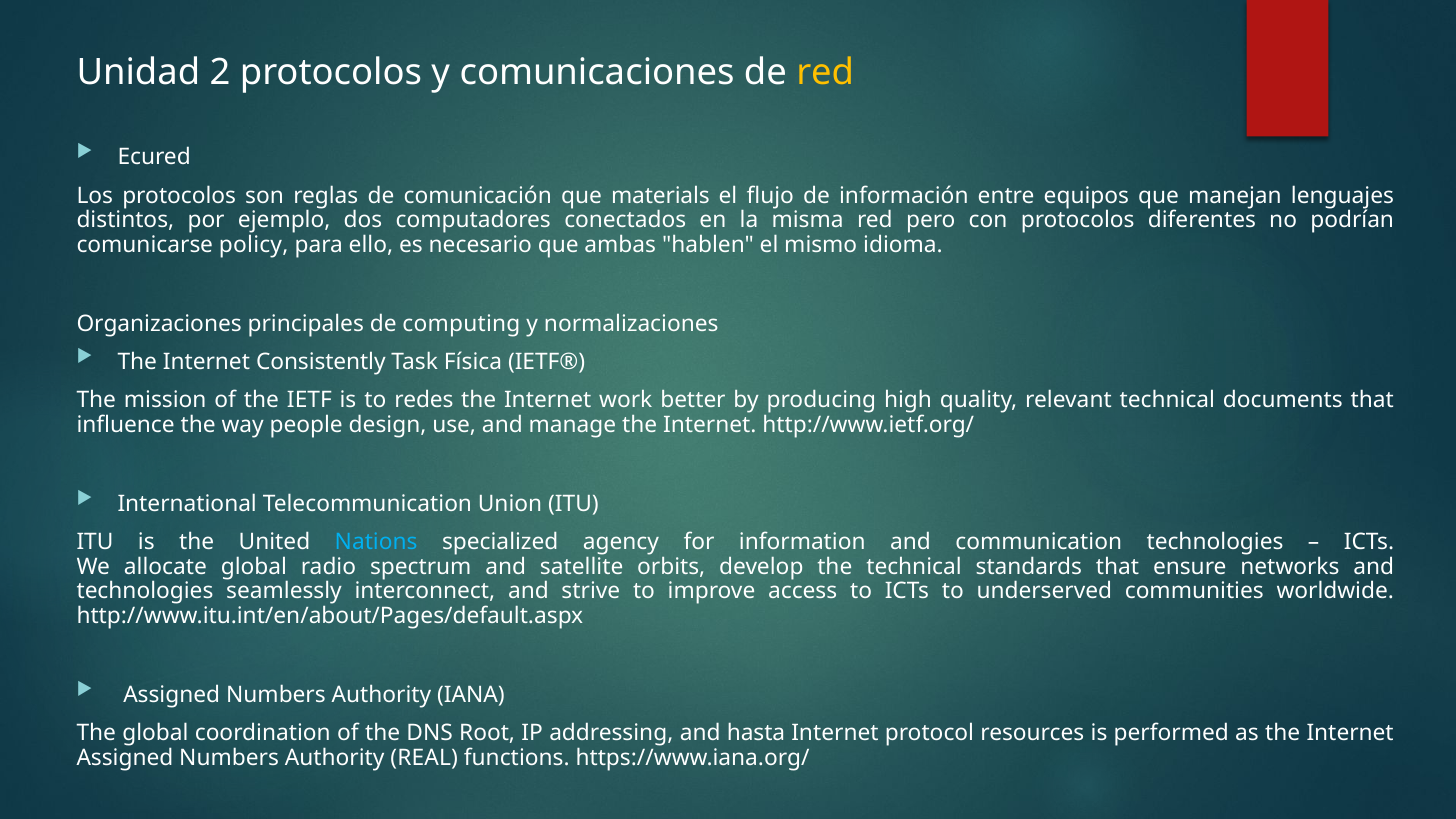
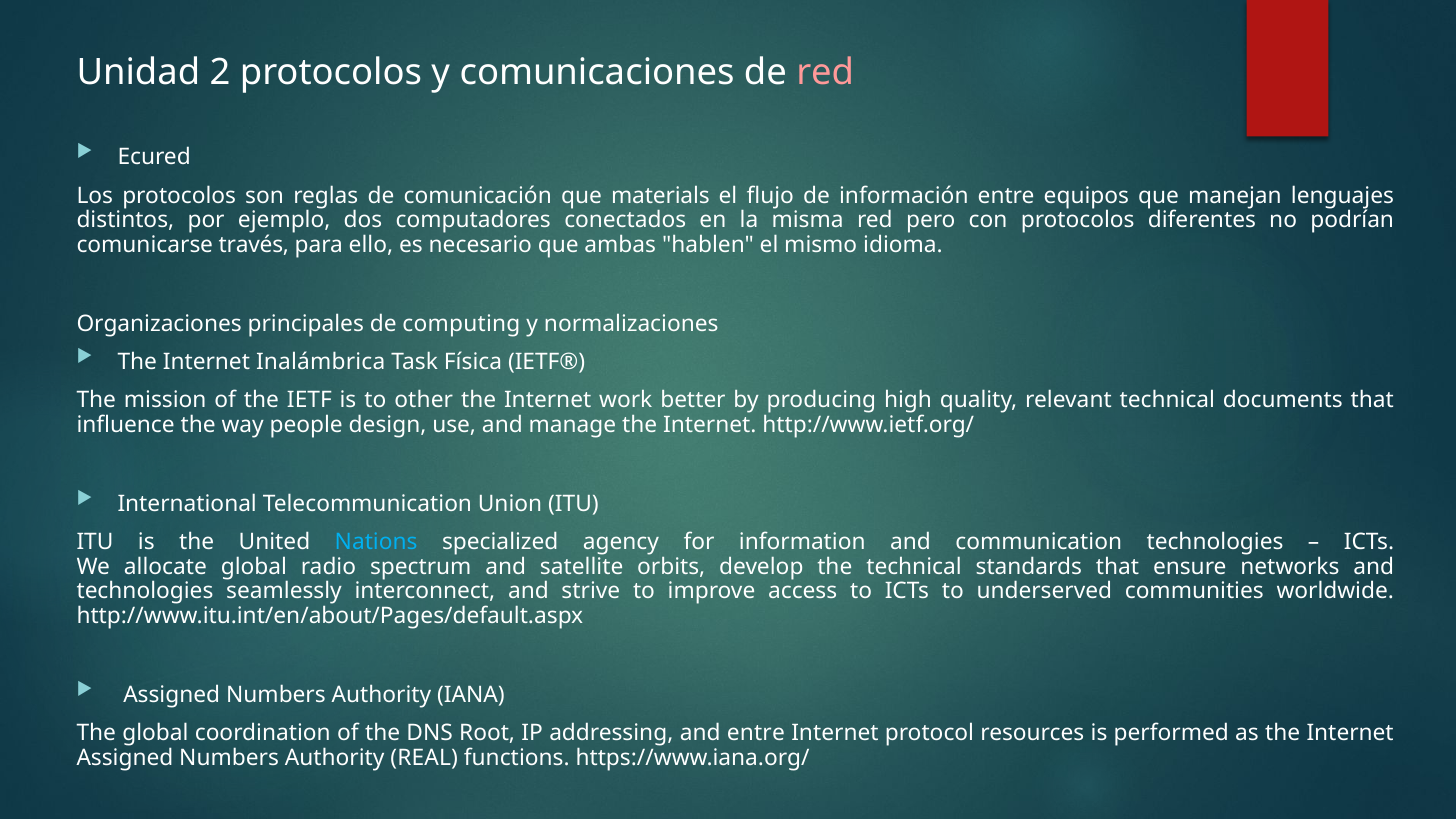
red colour: yellow -> pink (825, 73)
policy: policy -> través (254, 245)
Consistently: Consistently -> Inalámbrica (321, 362)
redes: redes -> other (424, 400)
and hasta: hasta -> entre (756, 733)
